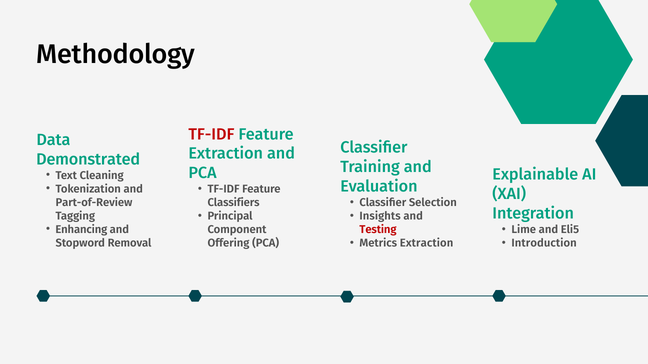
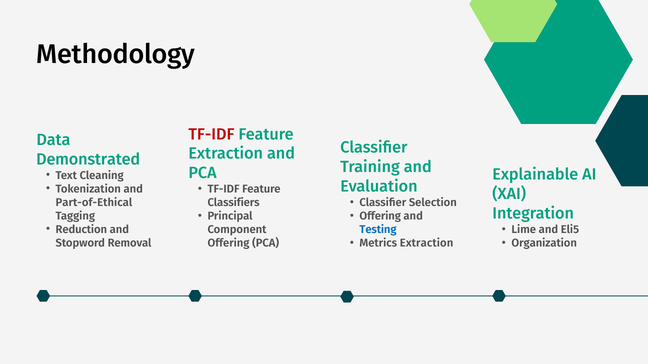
Part-of-Review: Part-of-Review -> Part-of-Ethical (94, 203)
Insights: Insights -> Offering (380, 216)
Enhancing: Enhancing -> Reduction (81, 230)
Testing colour: red -> blue (378, 230)
Introduction: Introduction -> Organization (544, 243)
